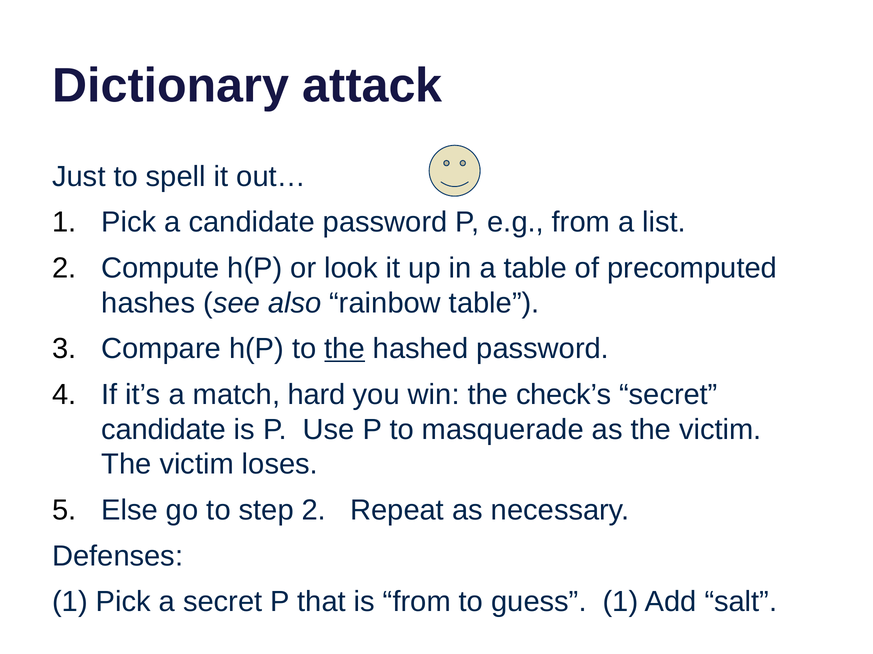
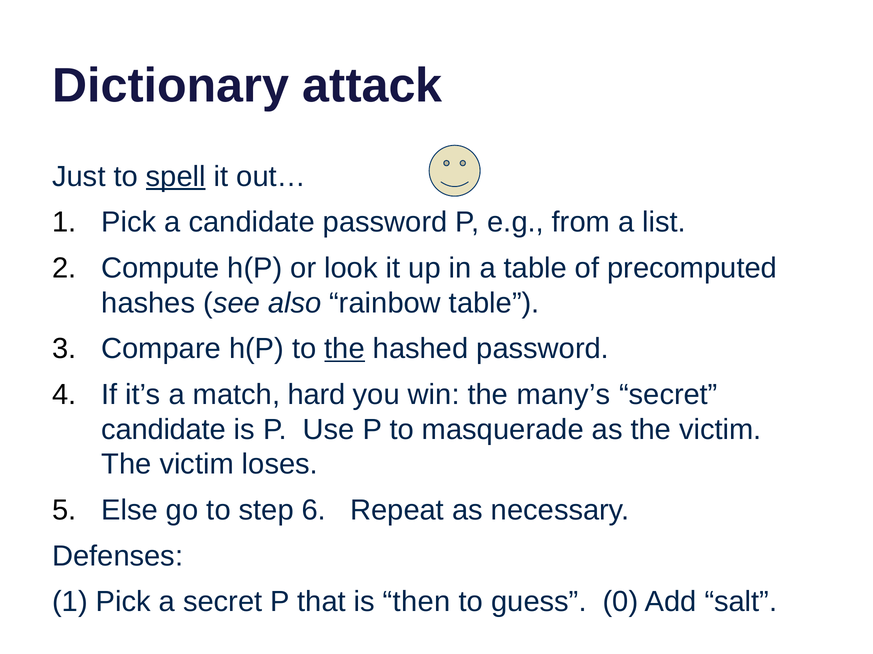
spell underline: none -> present (176, 177)
check’s: check’s -> many’s (564, 395)
step 2: 2 -> 6 (314, 511)
is from: from -> then (417, 602)
guess 1: 1 -> 0 (620, 602)
